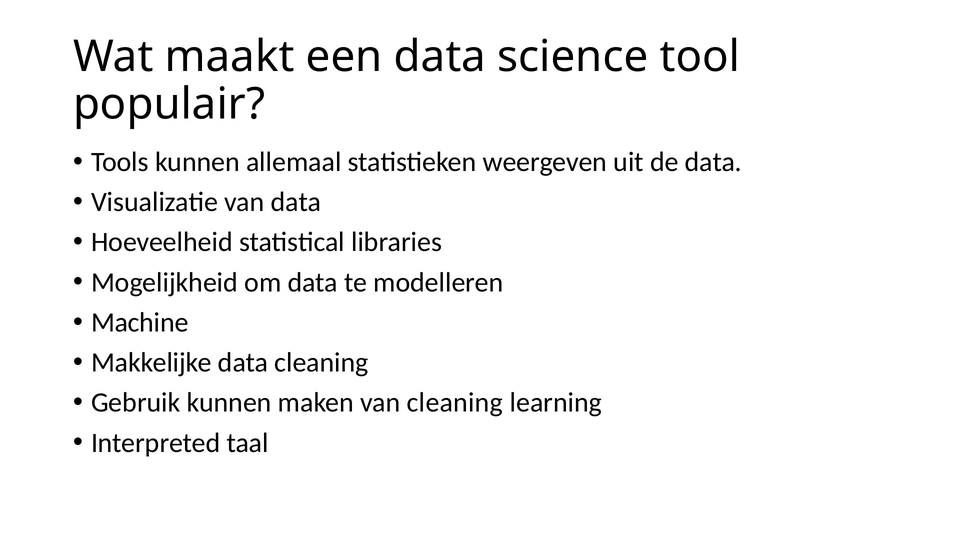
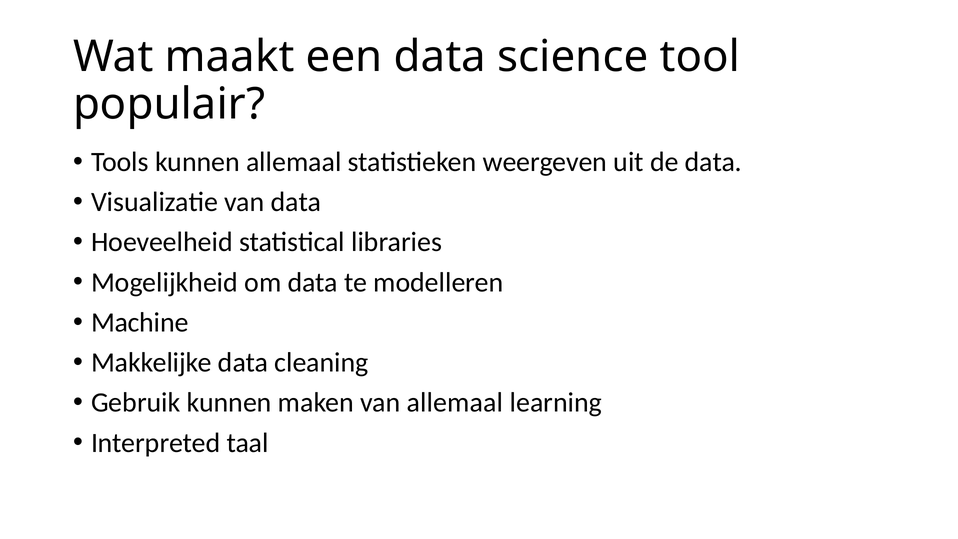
van cleaning: cleaning -> allemaal (455, 403)
